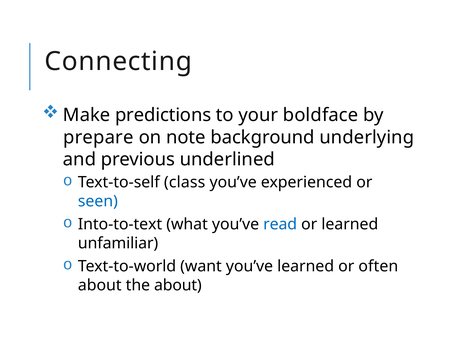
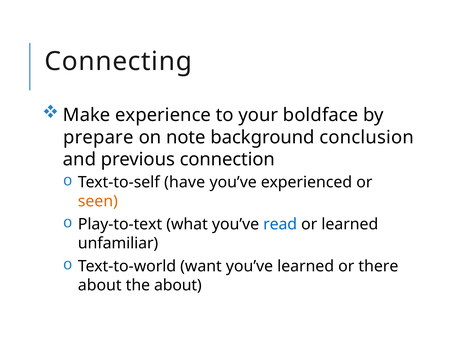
predictions: predictions -> experience (163, 115)
underlying: underlying -> conclusion (367, 137)
underlined: underlined -> connection (227, 159)
class: class -> have (185, 183)
seen colour: blue -> orange (98, 202)
Into-to-text: Into-to-text -> Play-to-text (120, 224)
often: often -> there (378, 266)
